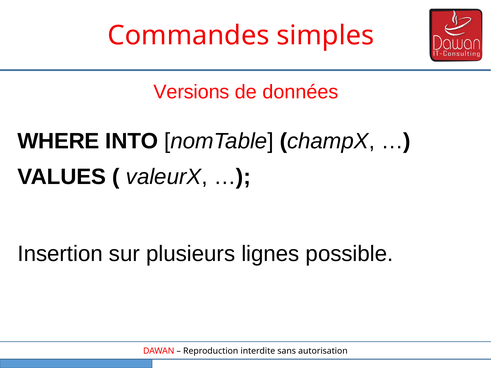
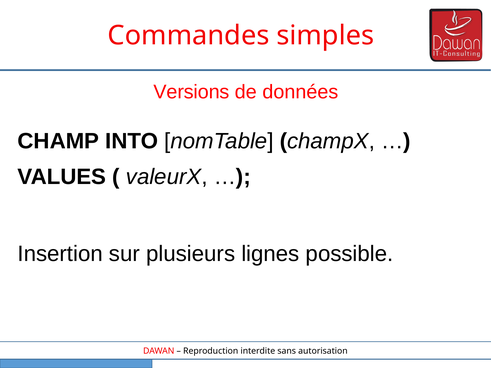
WHERE: WHERE -> CHAMP (58, 141)
